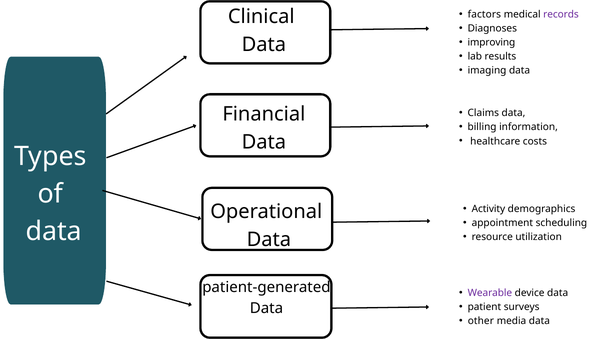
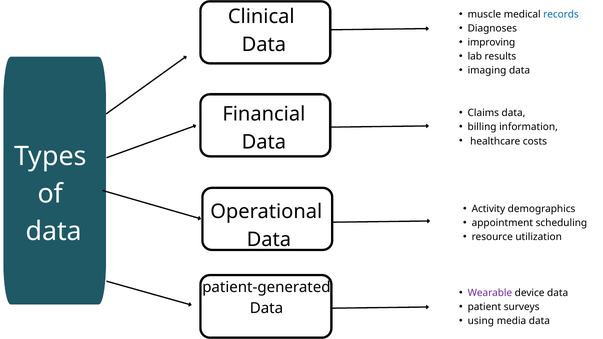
factors: factors -> muscle (484, 14)
records colour: purple -> blue (561, 14)
other: other -> using (481, 321)
